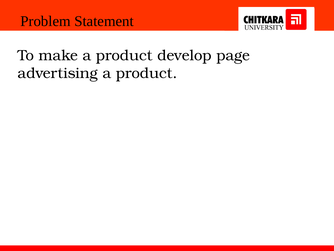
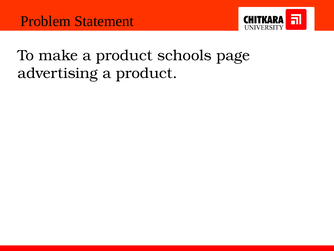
develop: develop -> schools (184, 55)
